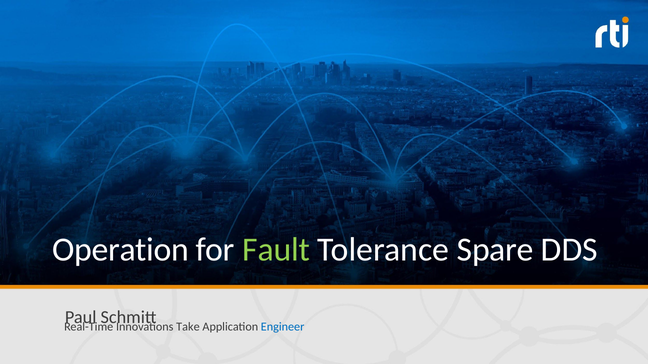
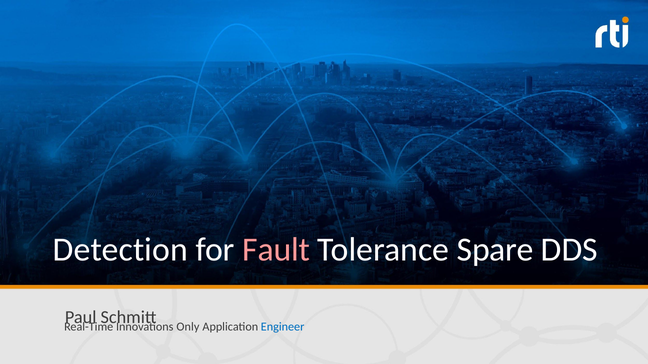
Operation: Operation -> Detection (120, 250)
Fault colour: light green -> pink (276, 250)
Take: Take -> Only (188, 327)
